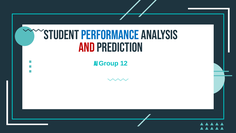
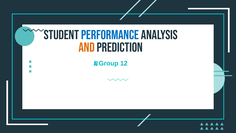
and colour: red -> orange (87, 47)
